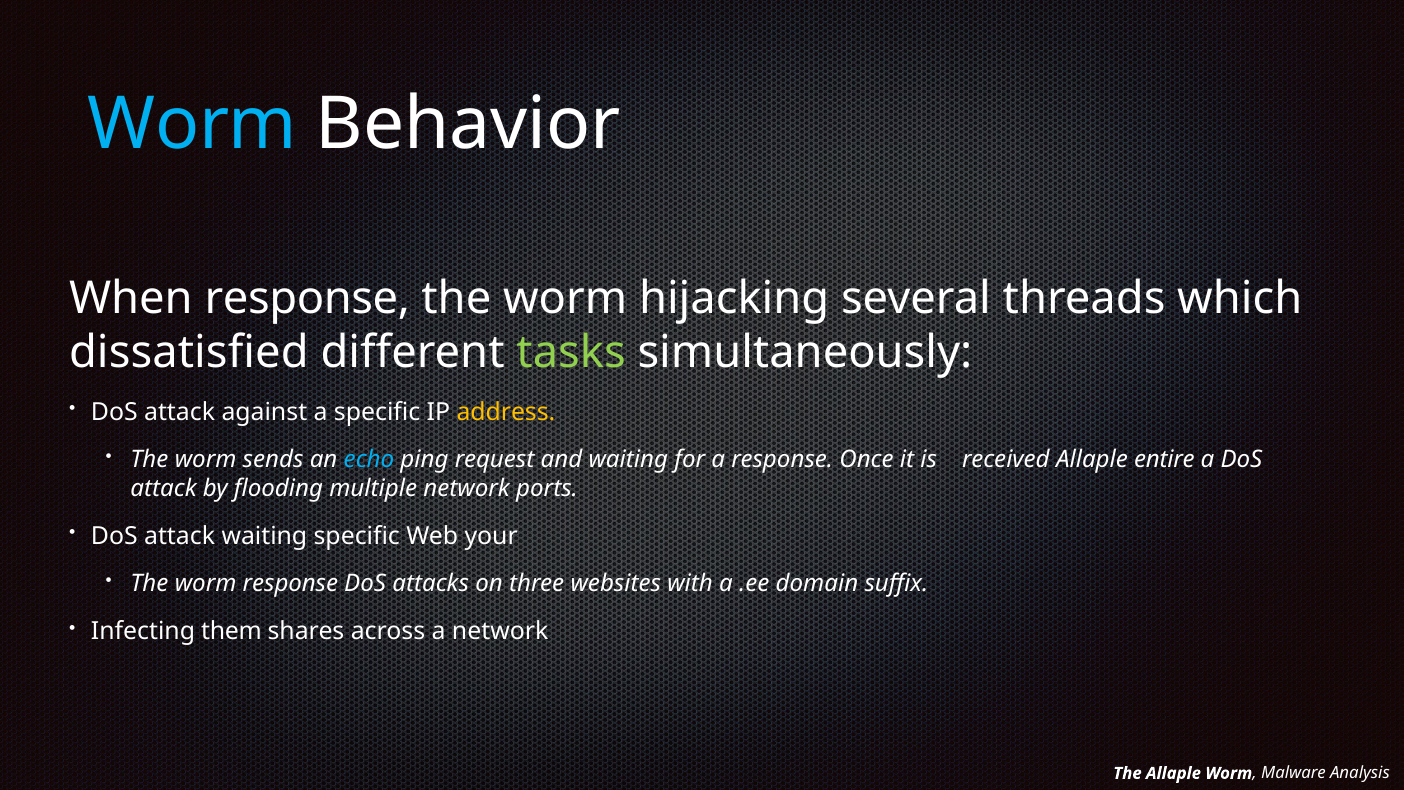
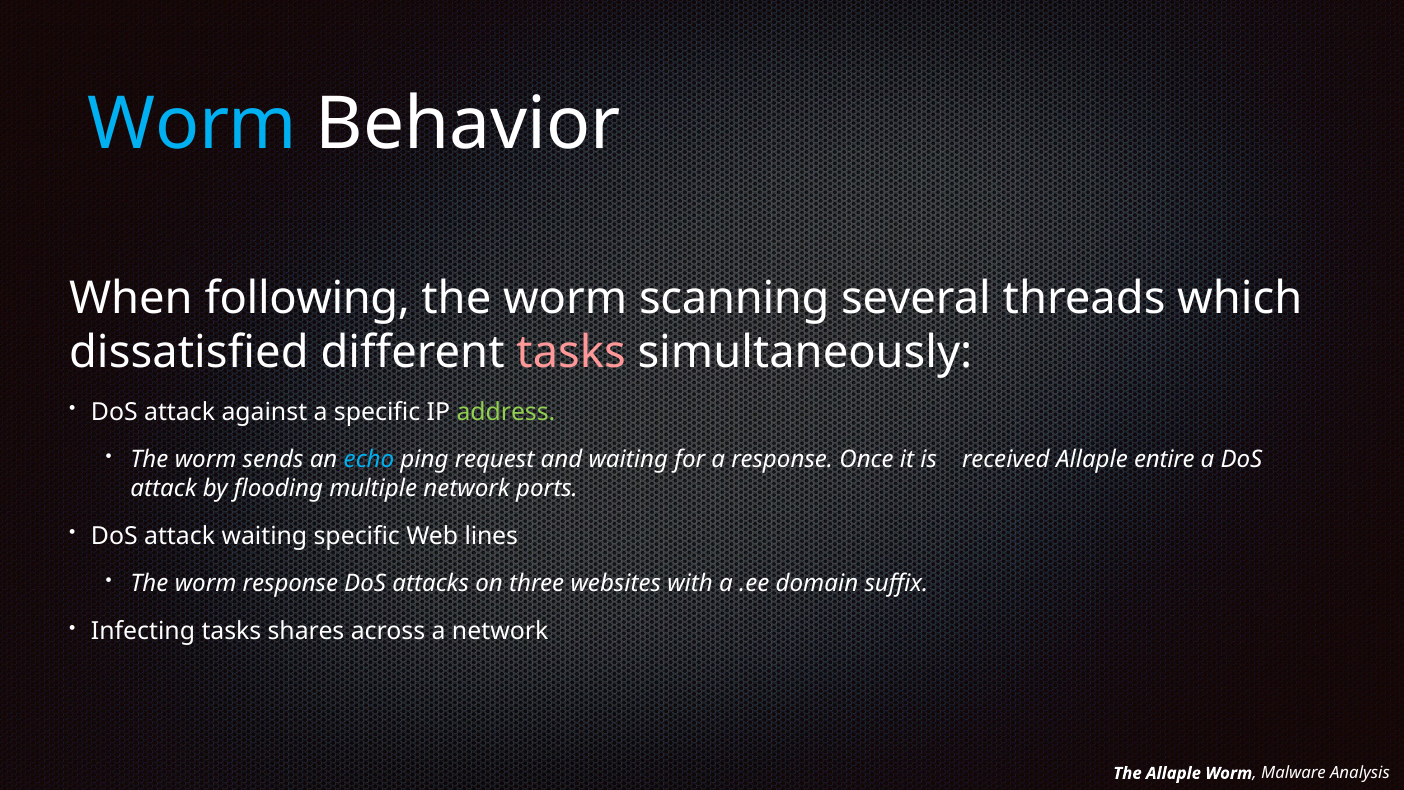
When response: response -> following (307, 298)
hijacking: hijacking -> scanning (734, 298)
tasks colour: light green -> pink (571, 353)
address colour: yellow -> light green (506, 412)
your: your -> lines (491, 536)
Infecting them: them -> tasks (231, 631)
